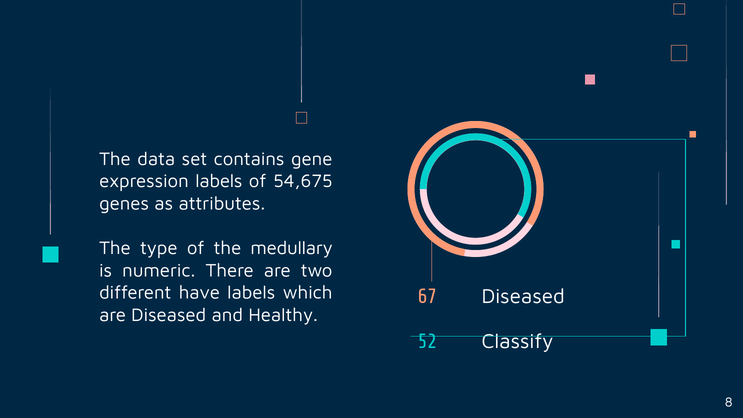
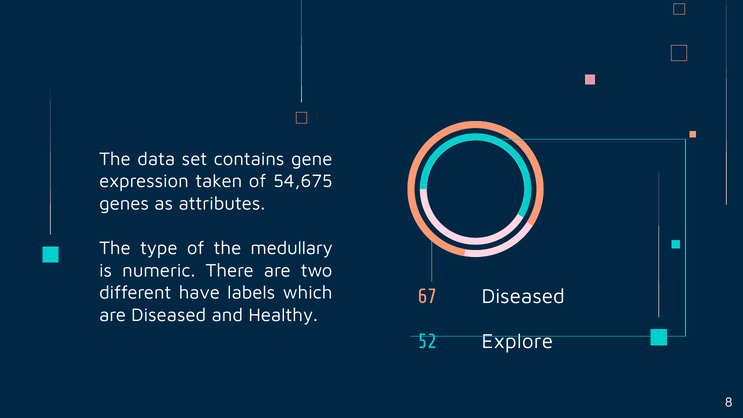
expression labels: labels -> taken (219, 181)
Classify: Classify -> Explore (517, 342)
